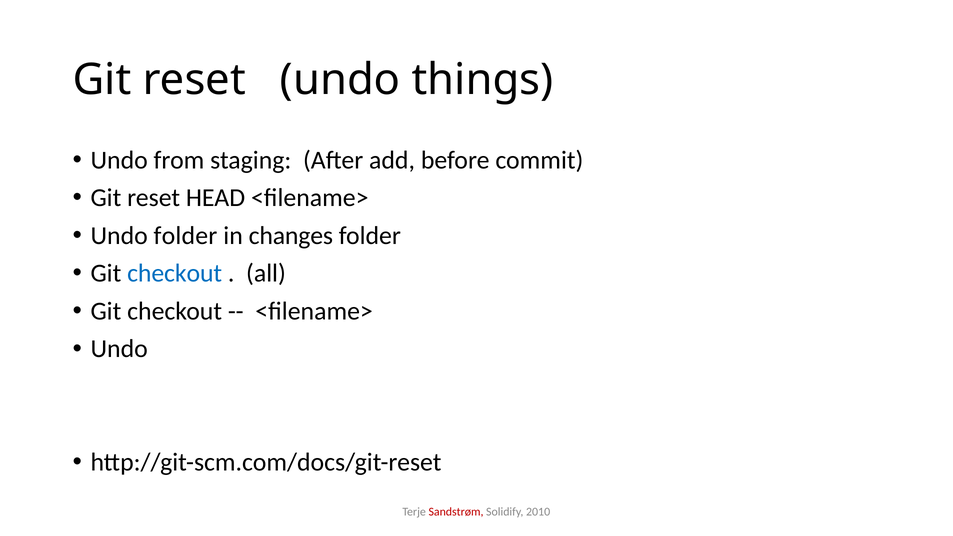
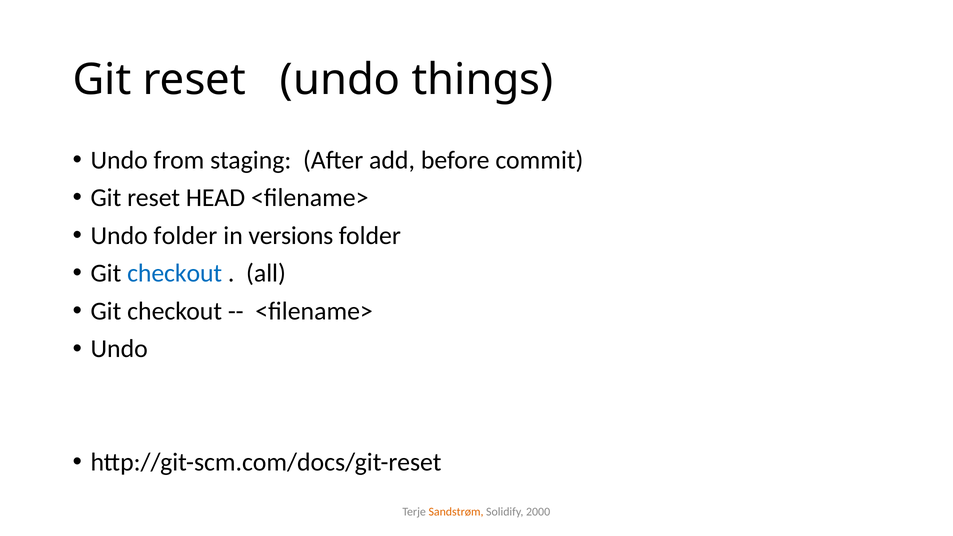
changes: changes -> versions (291, 236)
Sandstrøm colour: red -> orange (456, 512)
2010: 2010 -> 2000 (538, 512)
